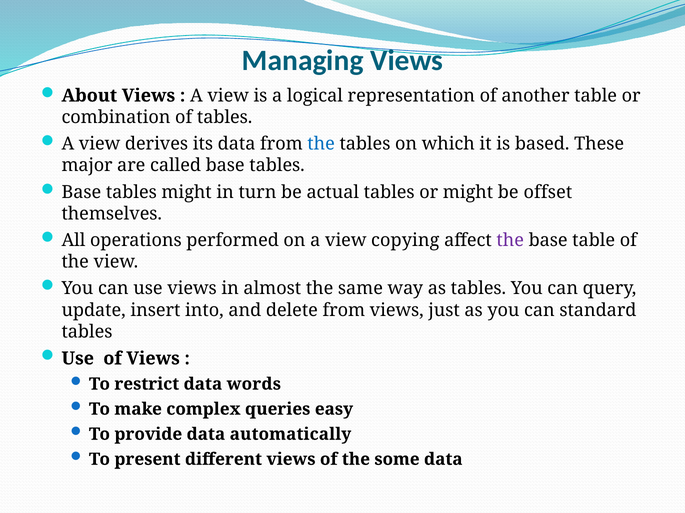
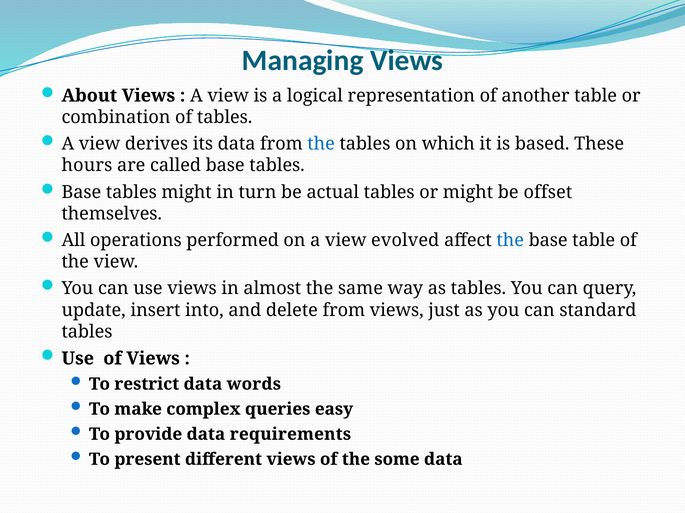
major: major -> hours (87, 166)
copying: copying -> evolved (405, 241)
the colour: purple -> blue (510, 241)
automatically: automatically -> requirements (290, 435)
